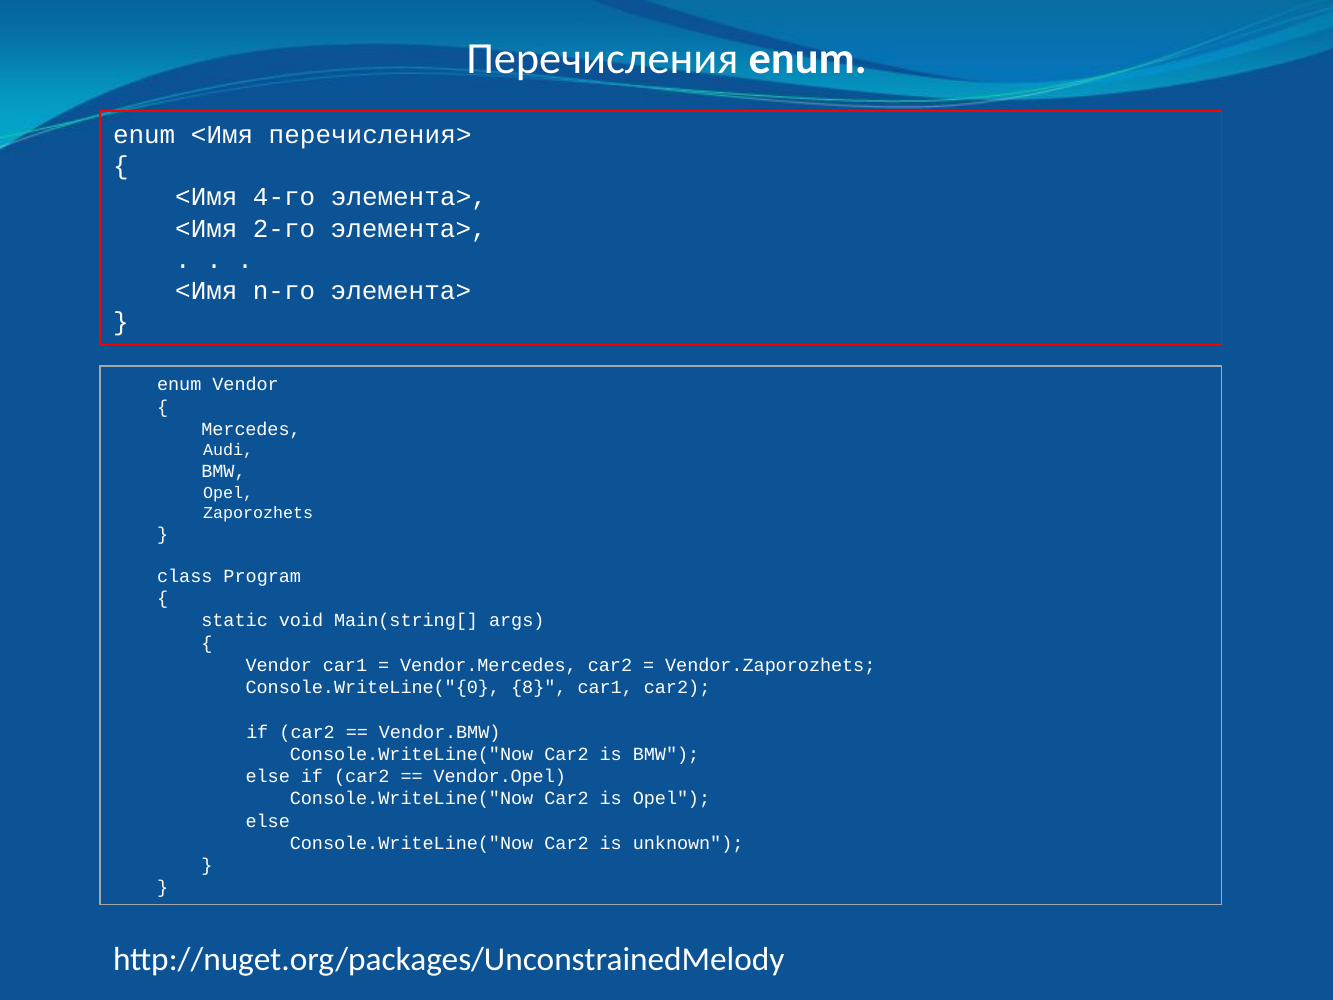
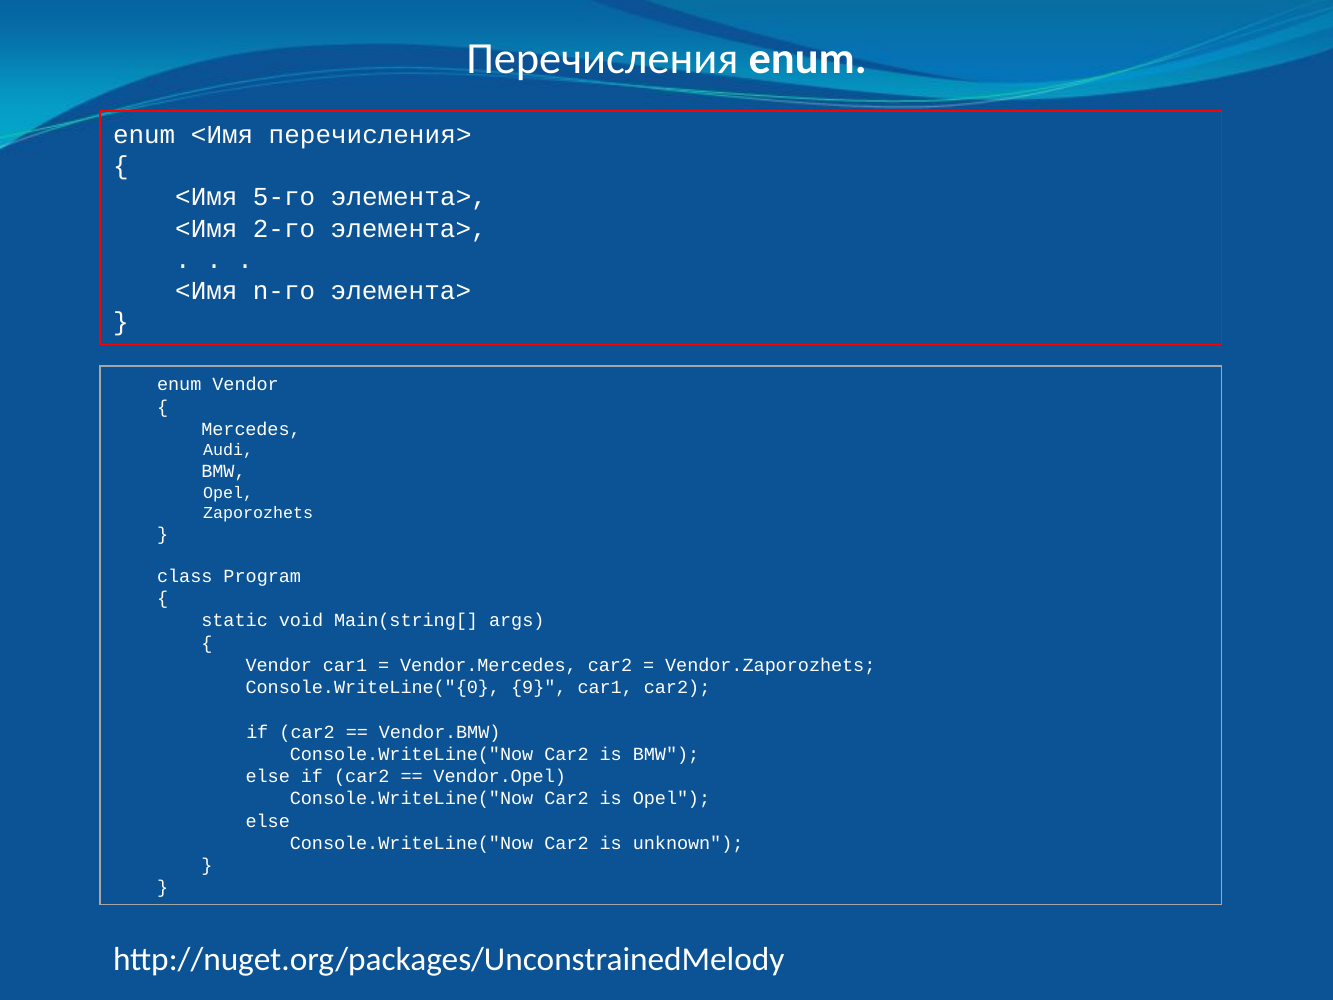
4-го: 4-го -> 5-го (284, 197)
8: 8 -> 9 (539, 687)
